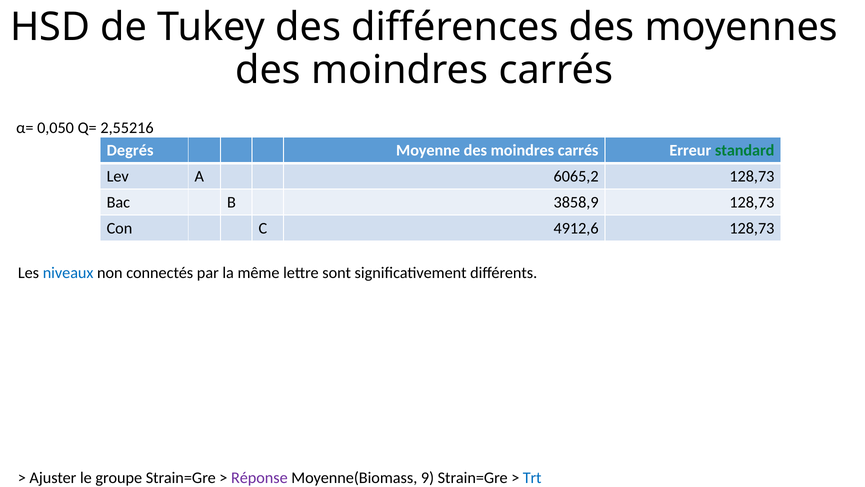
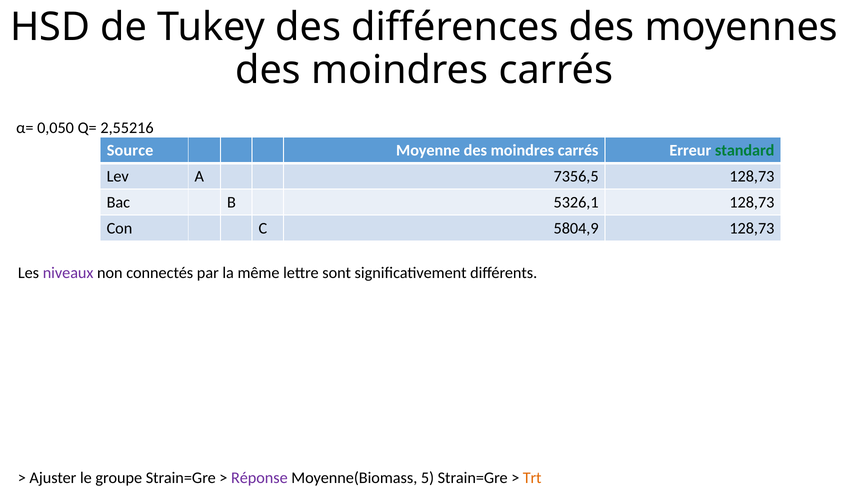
Degrés: Degrés -> Source (130, 150)
6065,2: 6065,2 -> 7356,5 (576, 176)
3858,9: 3858,9 -> 5326,1 (576, 202)
4912,6: 4912,6 -> 5804,9 (576, 228)
niveaux colour: blue -> purple (68, 273)
9: 9 -> 5 (428, 478)
Trt colour: blue -> orange (532, 478)
